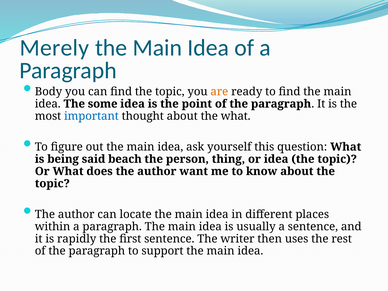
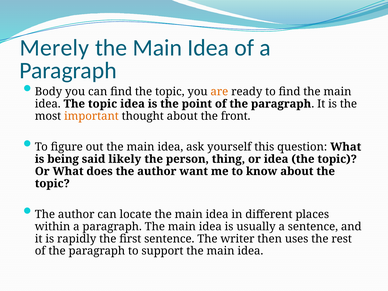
some: some -> topic (103, 104)
important colour: blue -> orange (91, 116)
the what: what -> front (236, 116)
beach: beach -> likely (125, 159)
